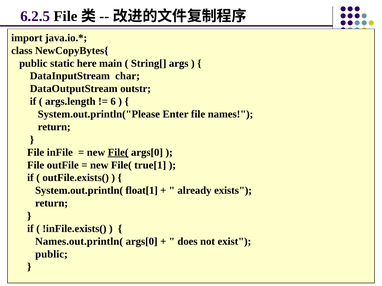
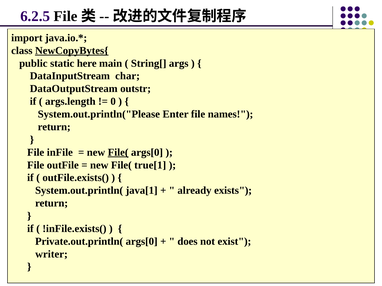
NewCopyBytes{ underline: none -> present (72, 51)
6: 6 -> 0 (113, 102)
float[1: float[1 -> java[1 (142, 191)
Names.out.println(: Names.out.println( -> Private.out.println( (79, 242)
public: public -> writer (51, 254)
